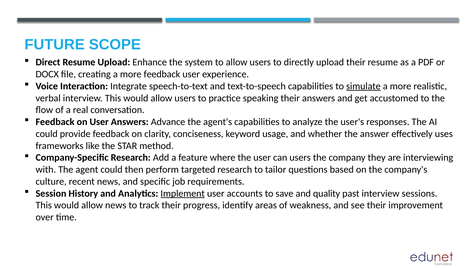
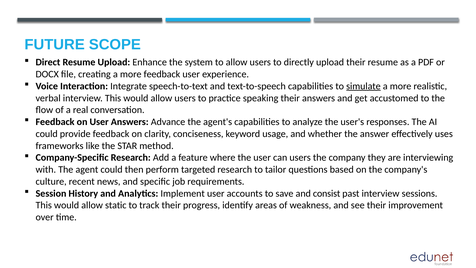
Implement underline: present -> none (183, 193)
quality: quality -> consist (327, 193)
allow news: news -> static (116, 205)
